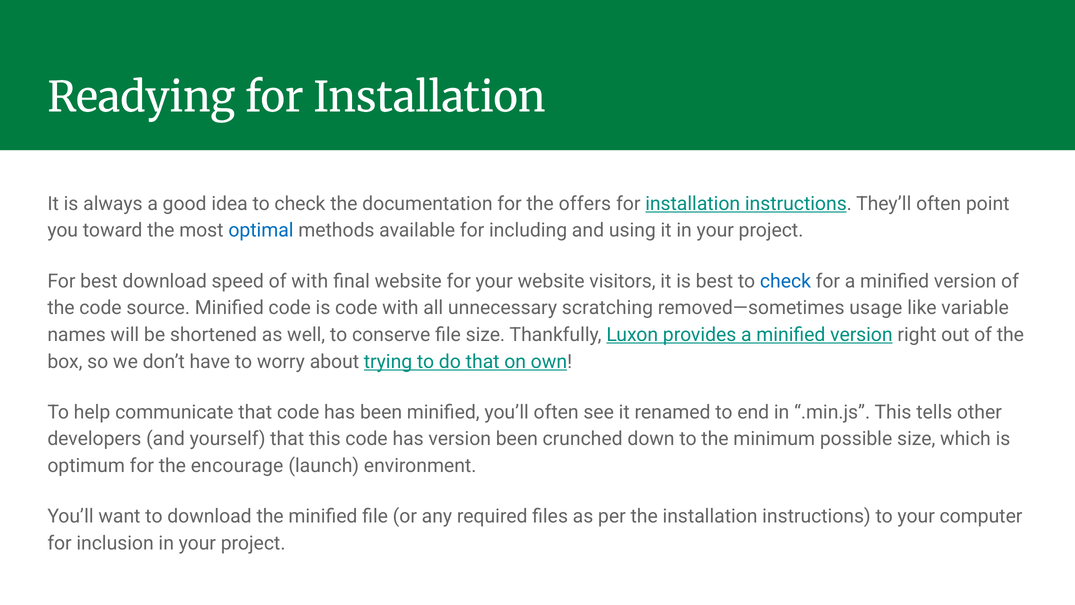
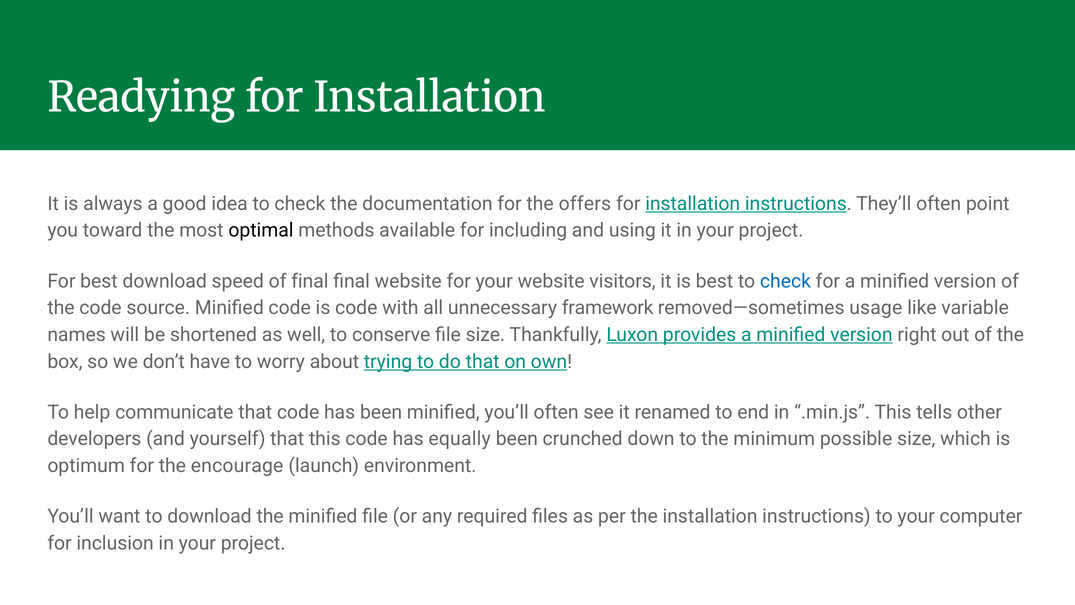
optimal colour: blue -> black (261, 230)
of with: with -> final (310, 281)
scratching: scratching -> framework (608, 308)
has version: version -> equally (460, 439)
